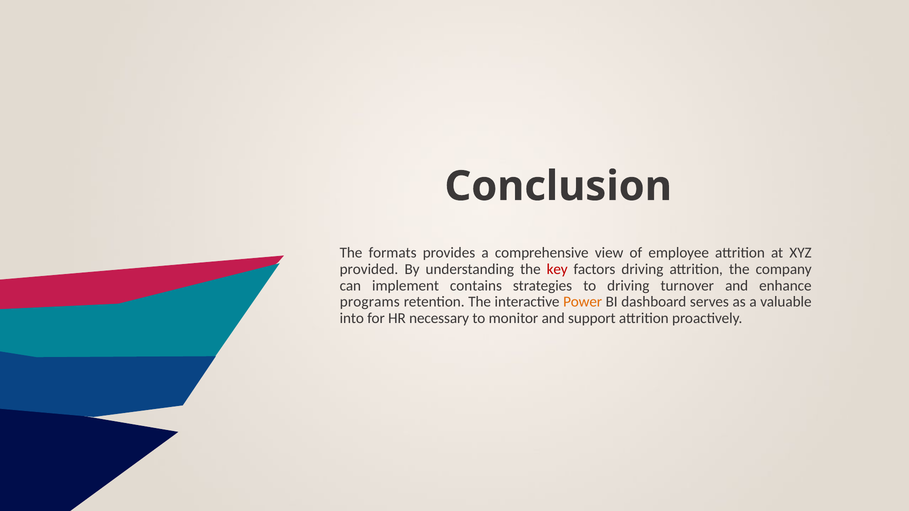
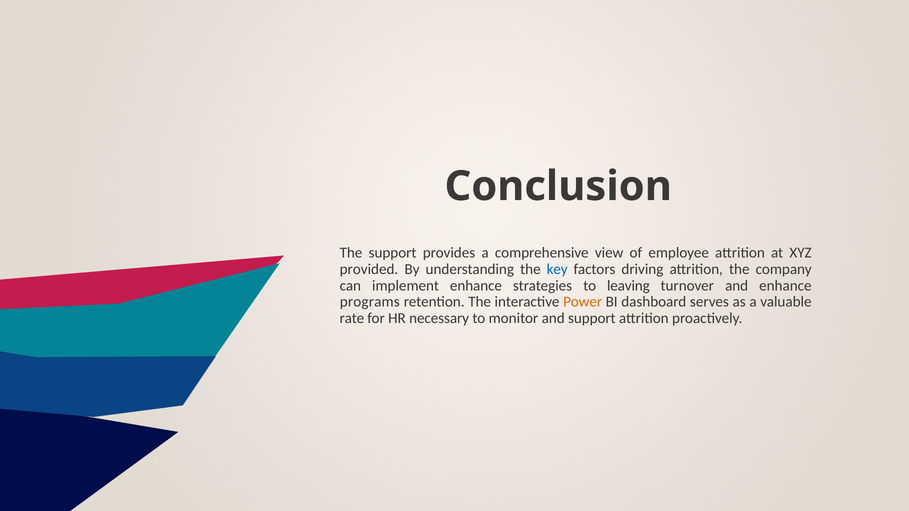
The formats: formats -> support (393, 253)
key colour: red -> blue (557, 269)
implement contains: contains -> enhance (476, 286)
to driving: driving -> leaving (628, 286)
into: into -> rate (352, 318)
